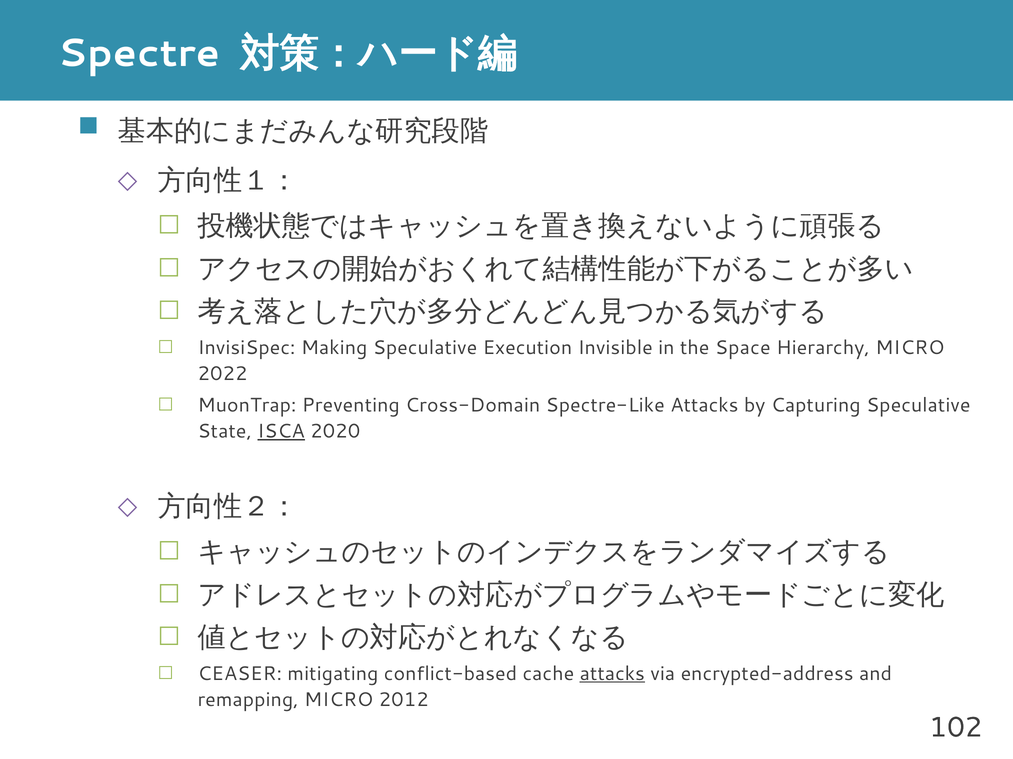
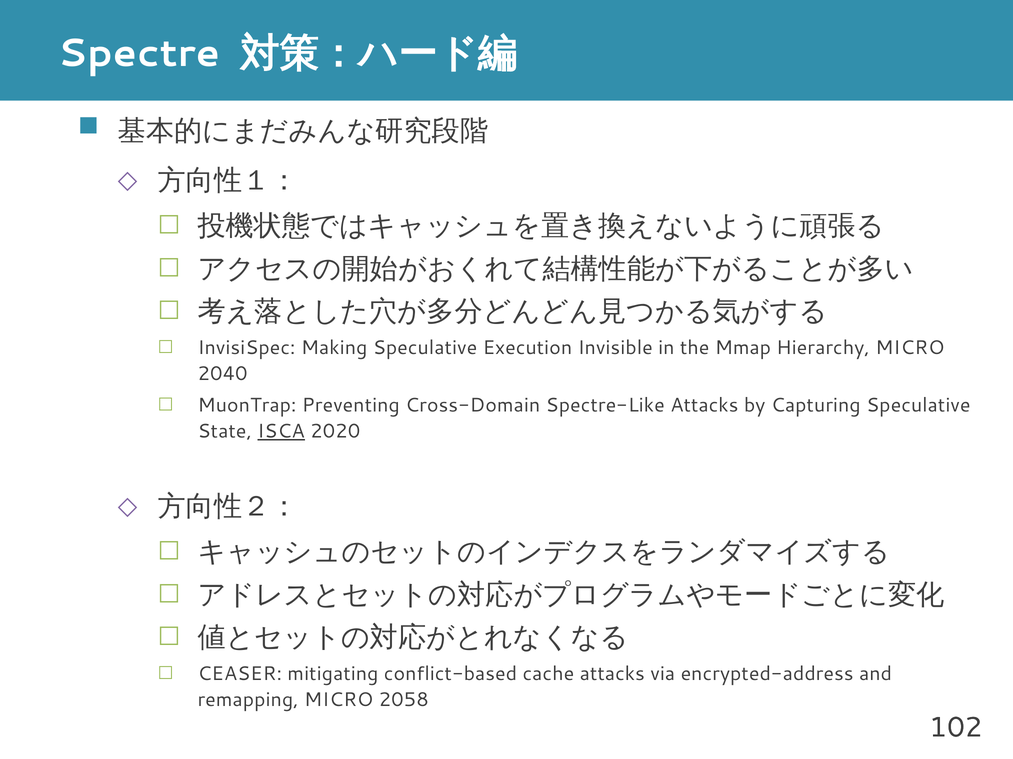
Space: Space -> Mmap (743, 348)
2022: 2022 -> 2040 (223, 374)
attacks underline: present -> none (612, 674)
2012: 2012 -> 2058 (404, 700)
